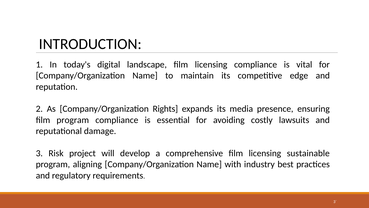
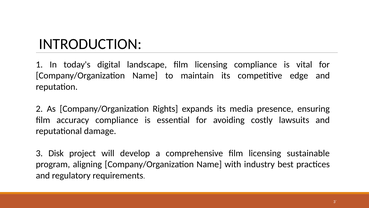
film program: program -> accuracy (73, 120)
Risk: Risk -> Disk (56, 153)
